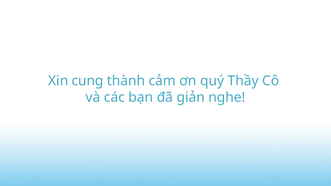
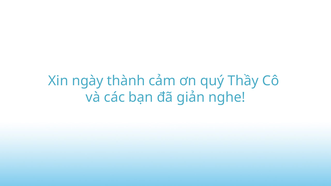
cung: cung -> ngày (88, 81)
